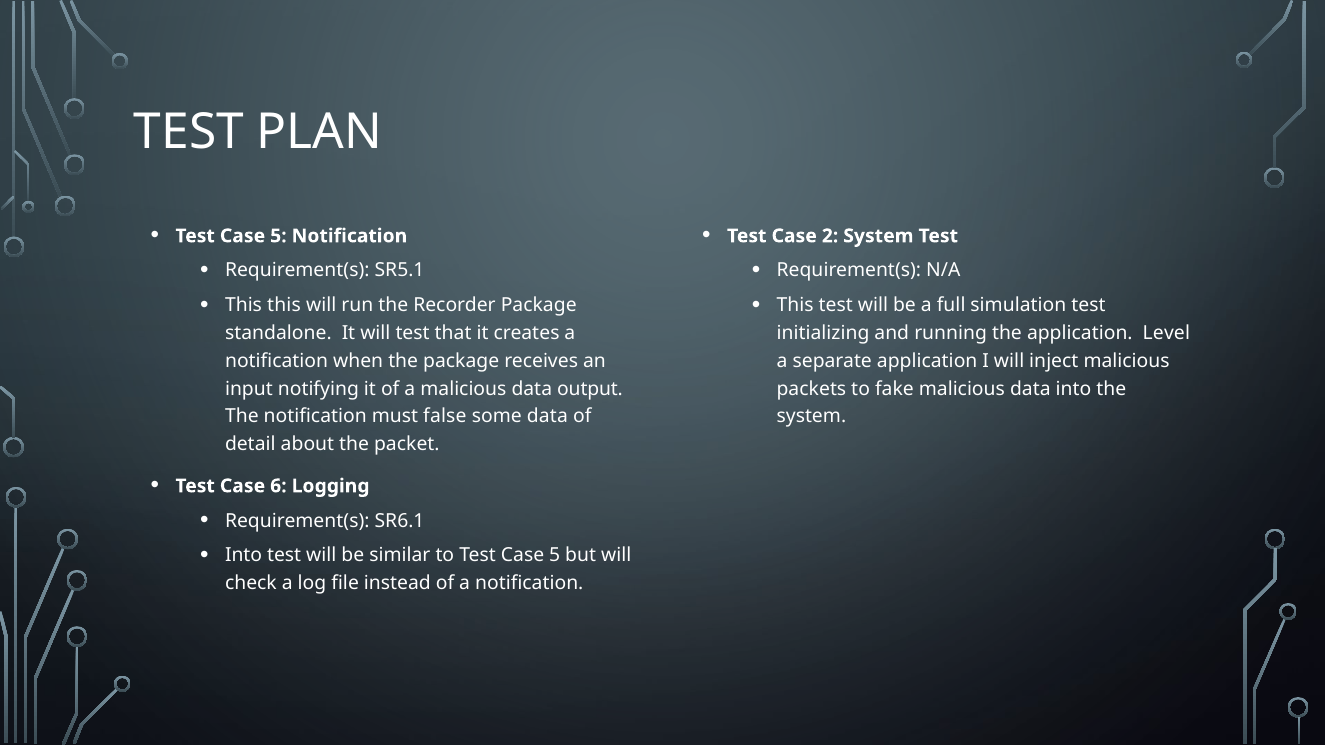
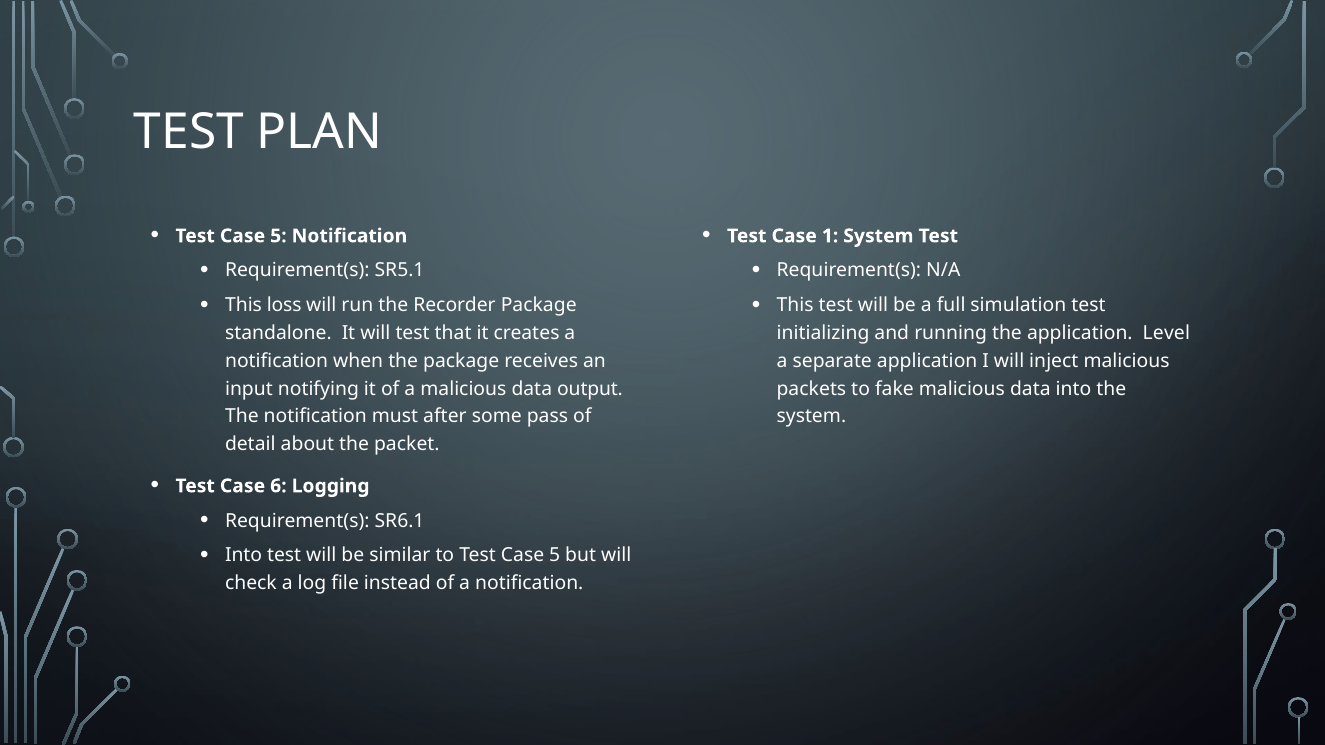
2: 2 -> 1 (830, 236)
This this: this -> loss (284, 305)
false: false -> after (445, 417)
some data: data -> pass (547, 417)
